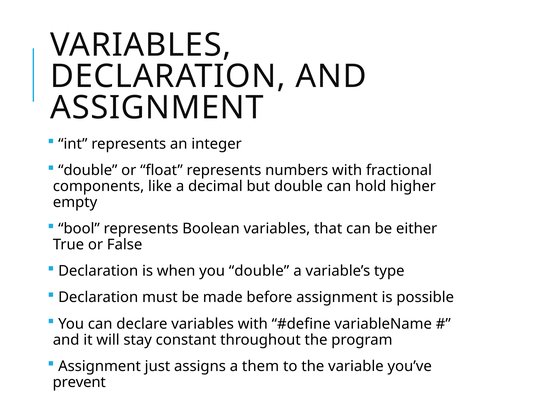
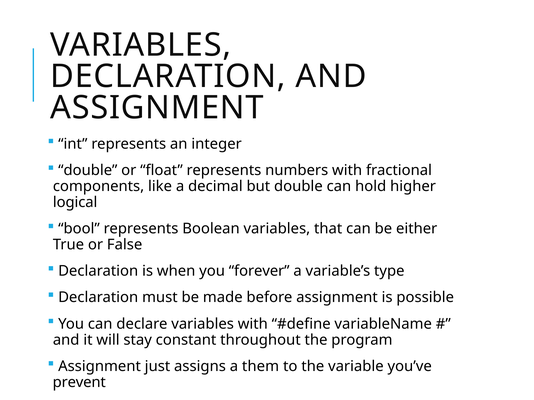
empty: empty -> logical (75, 203)
you double: double -> forever (259, 271)
